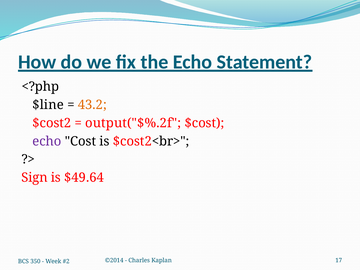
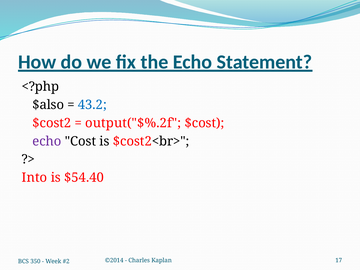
$line: $line -> $also (48, 105)
43.2 colour: orange -> blue (92, 105)
Sign: Sign -> Into (34, 178)
$49.64: $49.64 -> $54.40 (84, 178)
